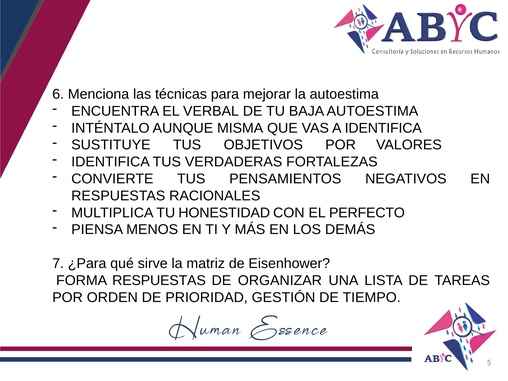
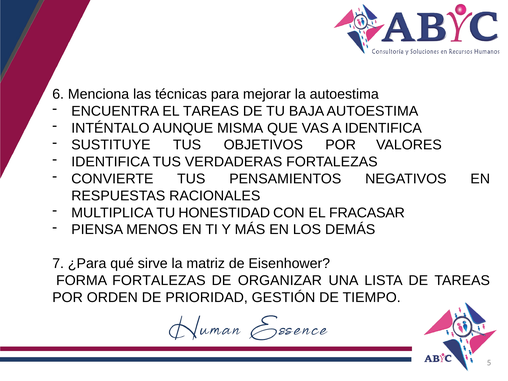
EL VERBAL: VERBAL -> TAREAS (211, 111)
PERFECTO: PERFECTO -> FRACASAR (367, 213)
FORMA RESPUESTAS: RESPUESTAS -> FORTALEZAS (159, 280)
